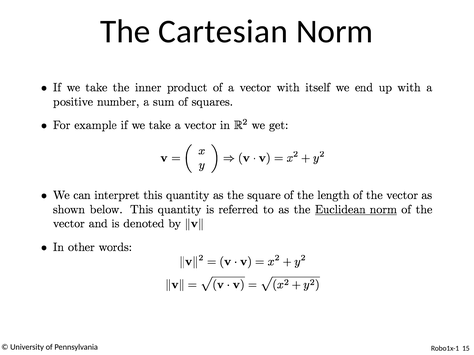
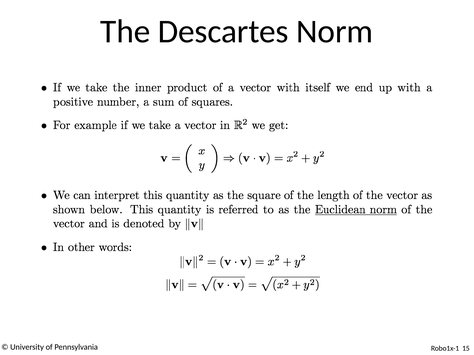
Cartesian: Cartesian -> Descartes (223, 32)
